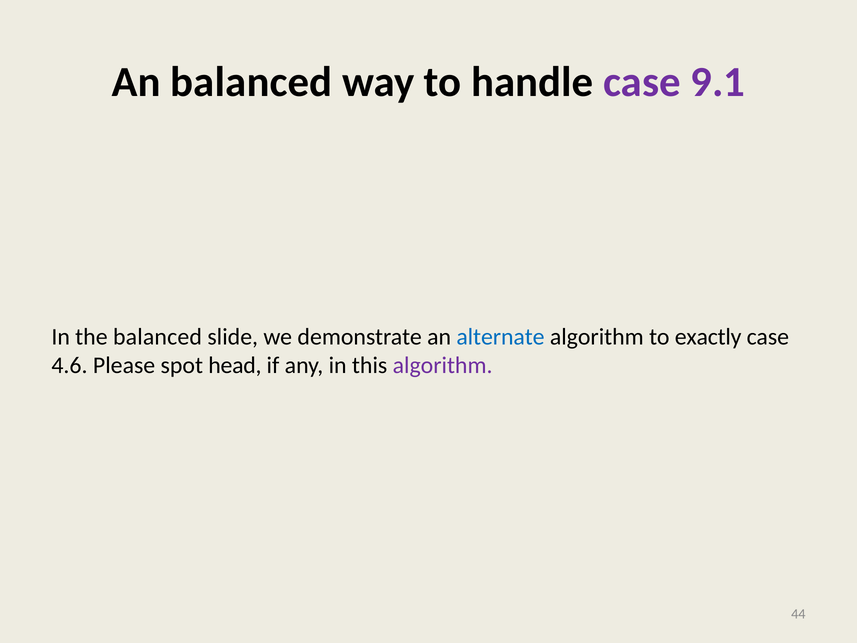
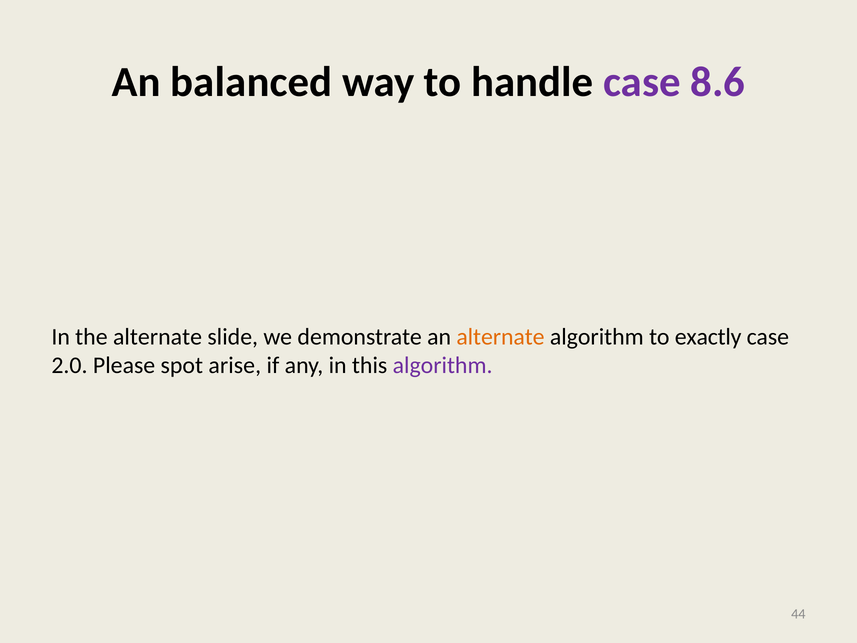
9.1: 9.1 -> 8.6 (718, 82)
the balanced: balanced -> alternate (158, 337)
alternate colour: blue -> orange (500, 337)
4.6: 4.6 -> 2.0 (69, 365)
head: head -> arise (235, 365)
